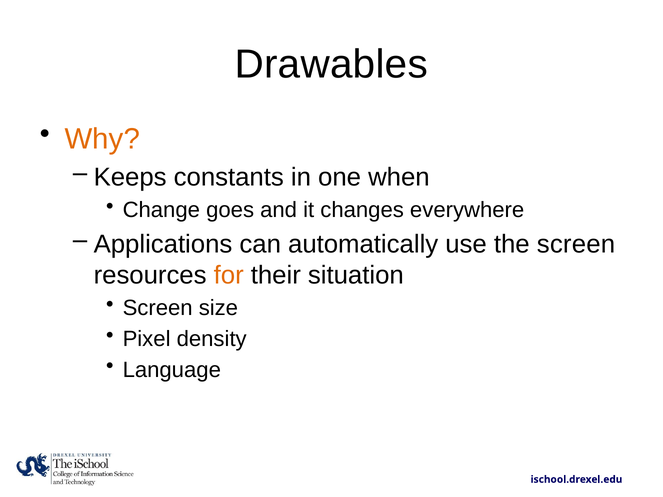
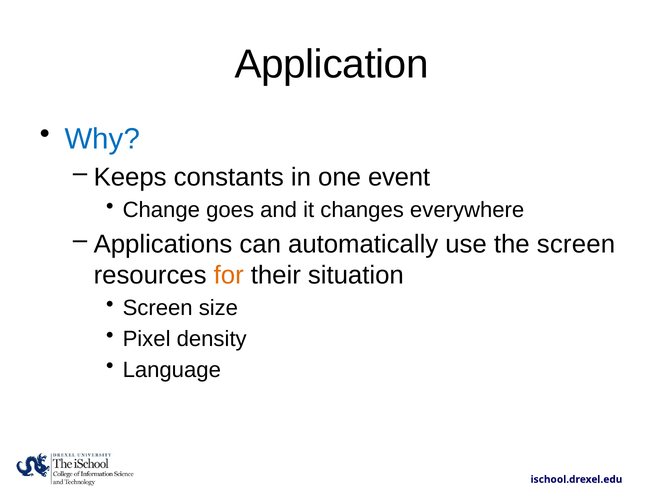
Drawables: Drawables -> Application (332, 64)
Why colour: orange -> blue (102, 139)
when: when -> event (399, 177)
